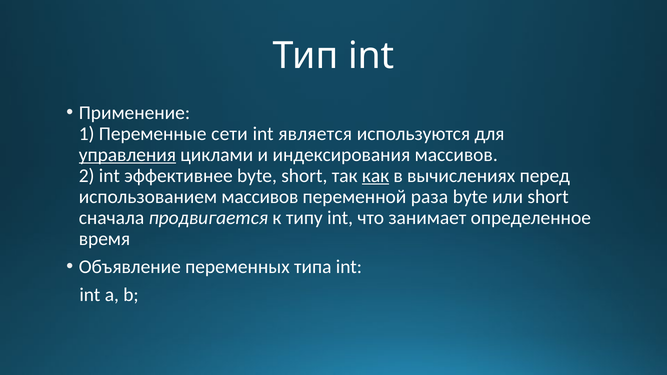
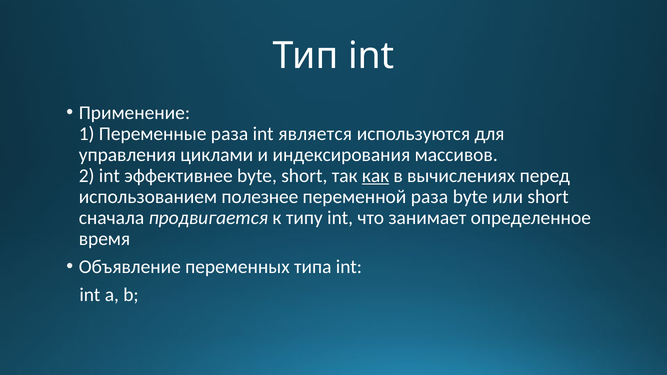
Переменные сети: сети -> раза (230, 134)
управления underline: present -> none (127, 155)
использованием массивов: массивов -> полезнее (260, 197)
